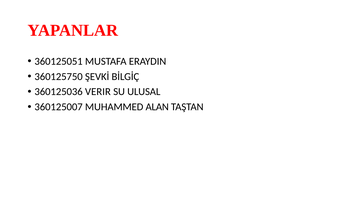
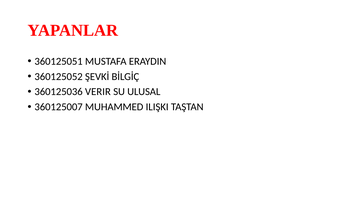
360125750: 360125750 -> 360125052 (59, 77)
ALAN: ALAN -> ILIŞKI (157, 107)
